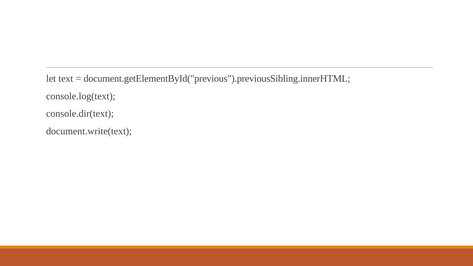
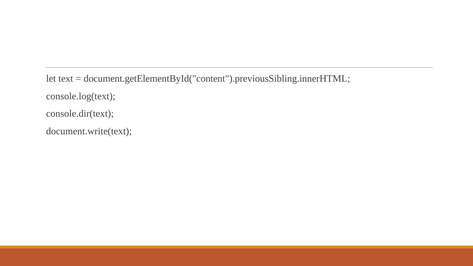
document.getElementById("previous").previousSibling.innerHTML: document.getElementById("previous").previousSibling.innerHTML -> document.getElementById("content").previousSibling.innerHTML (217, 79)
